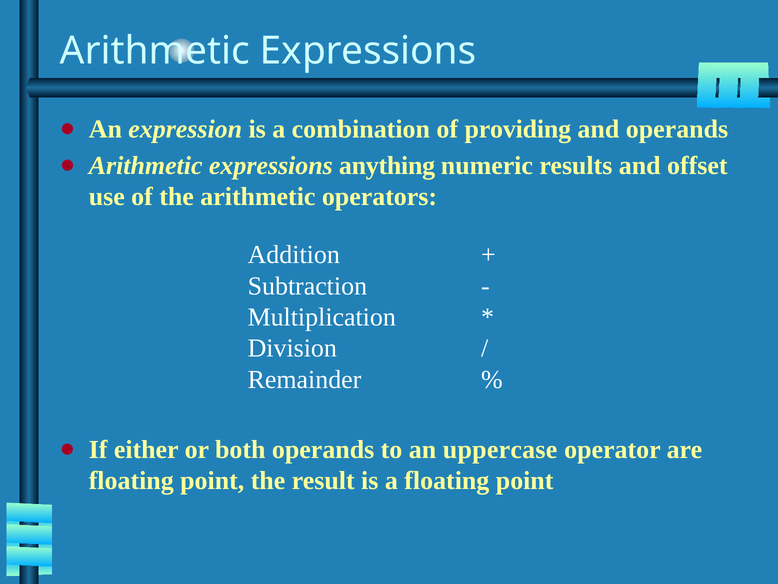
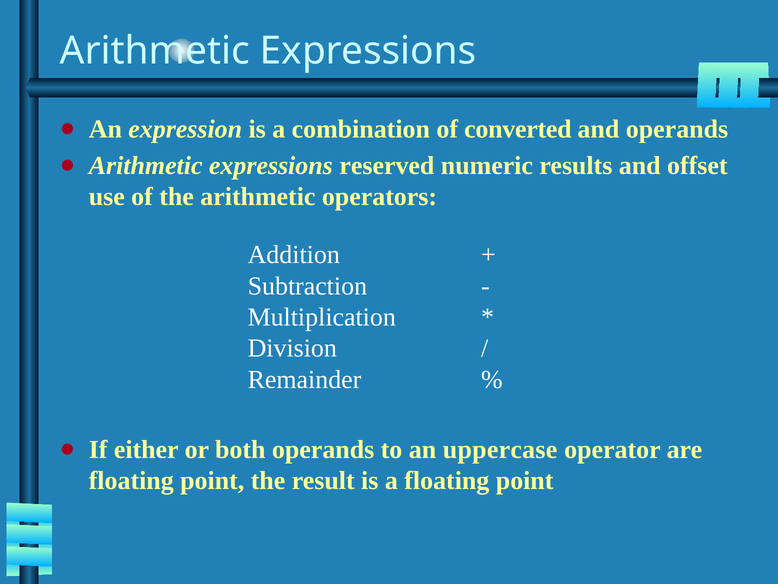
providing: providing -> converted (518, 129)
anything: anything -> reserved (387, 165)
